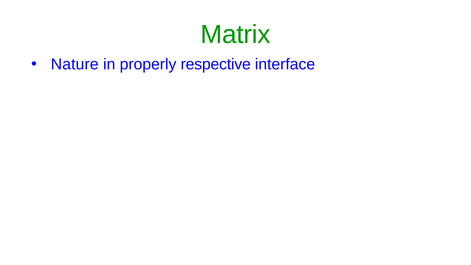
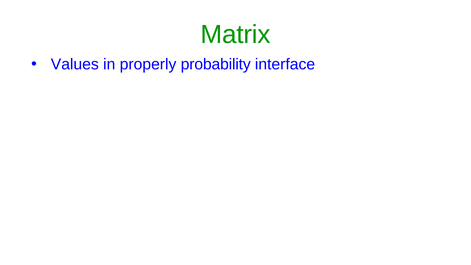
Nature: Nature -> Values (75, 64)
respective: respective -> probability (216, 64)
